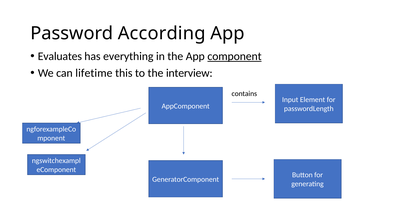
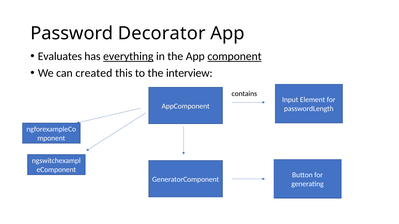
According: According -> Decorator (162, 34)
everything underline: none -> present (128, 56)
lifetime: lifetime -> created (94, 73)
